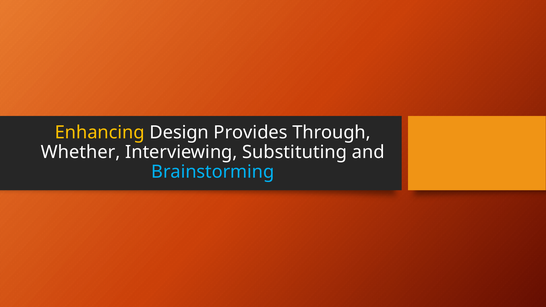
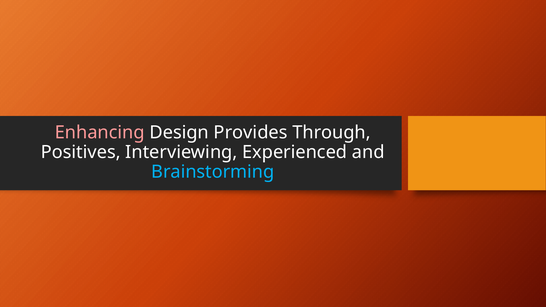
Enhancing colour: yellow -> pink (100, 133)
Whether: Whether -> Positives (81, 152)
Substituting: Substituting -> Experienced (295, 152)
